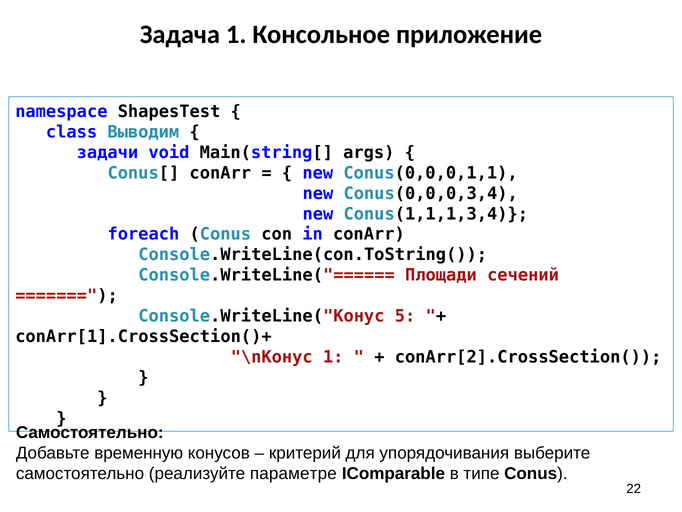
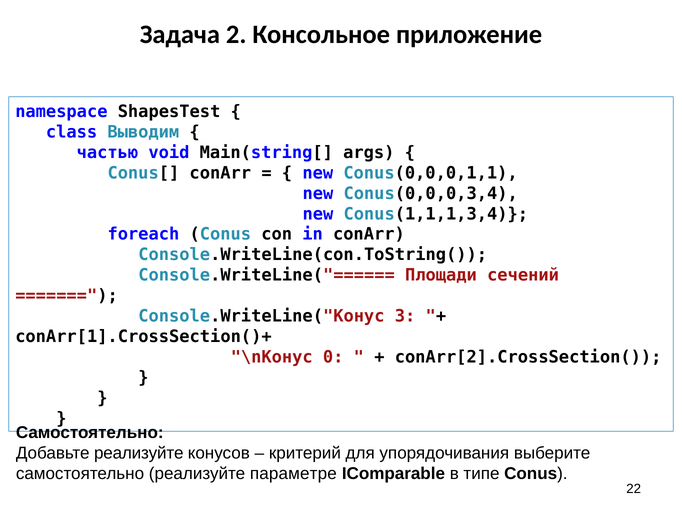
Задача 1: 1 -> 2 (236, 34)
задачи: задачи -> частью (107, 152)
5: 5 -> 3 (405, 316)
\nКонус 1: 1 -> 0 (333, 357)
Добавьте временную: временную -> реализуйте (139, 453)
